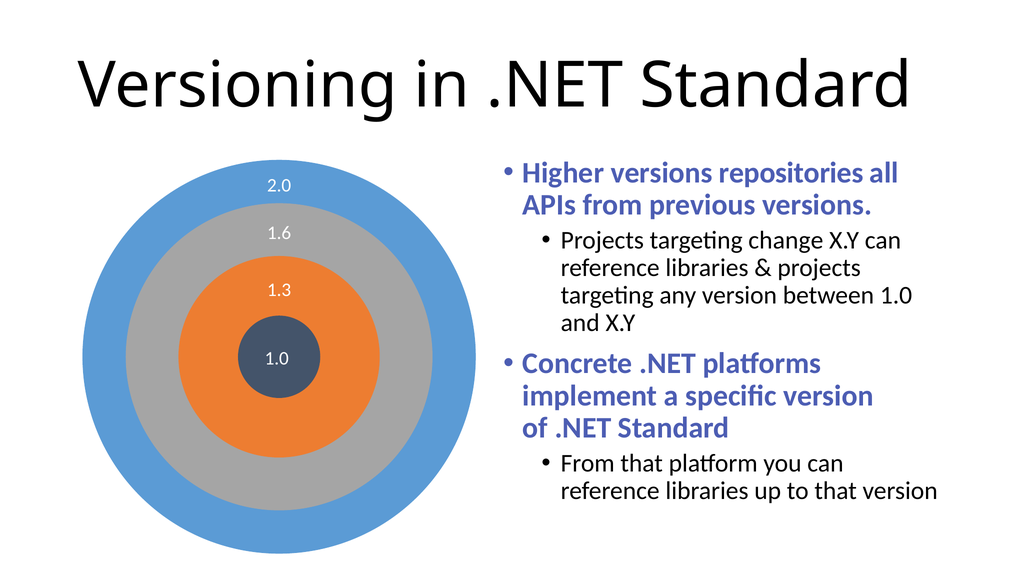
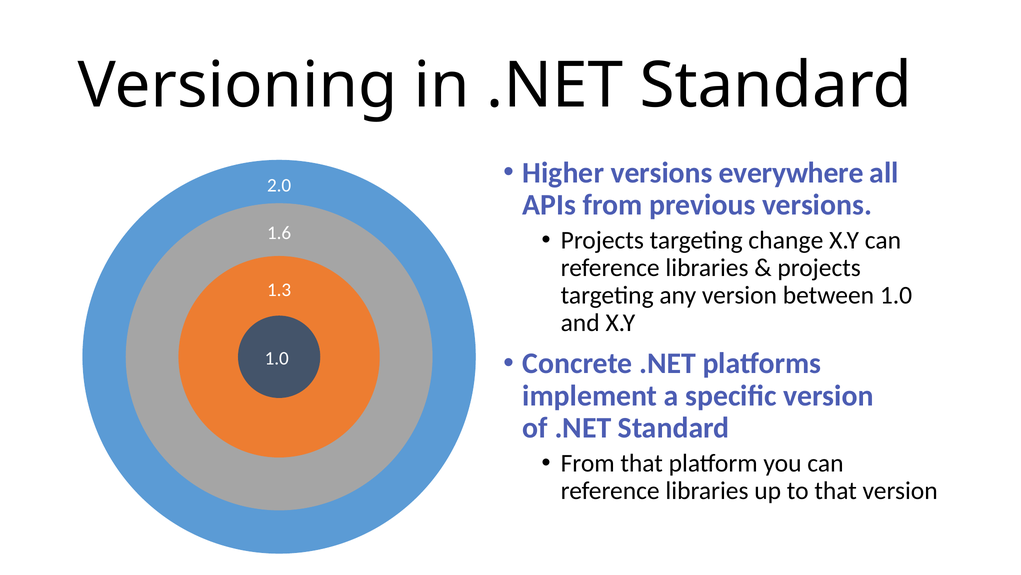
repositories: repositories -> everywhere (791, 173)
